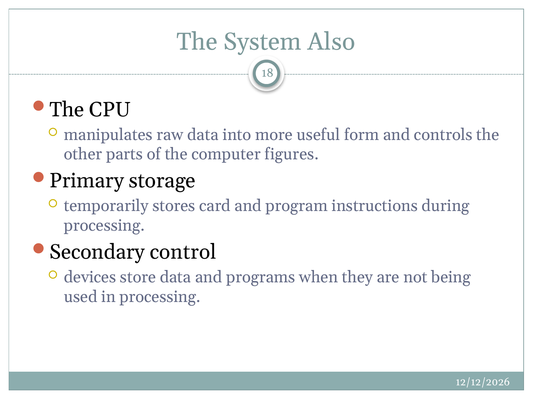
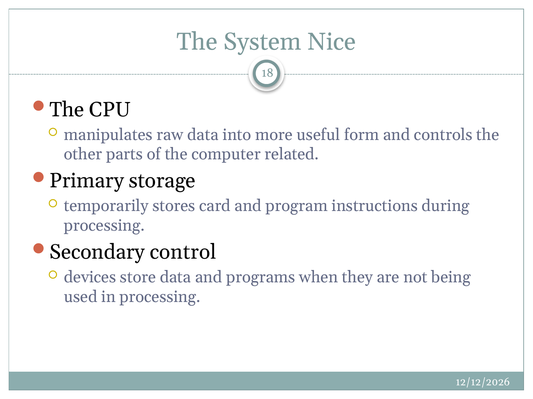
Also: Also -> Nice (332, 42)
figures: figures -> related (292, 154)
